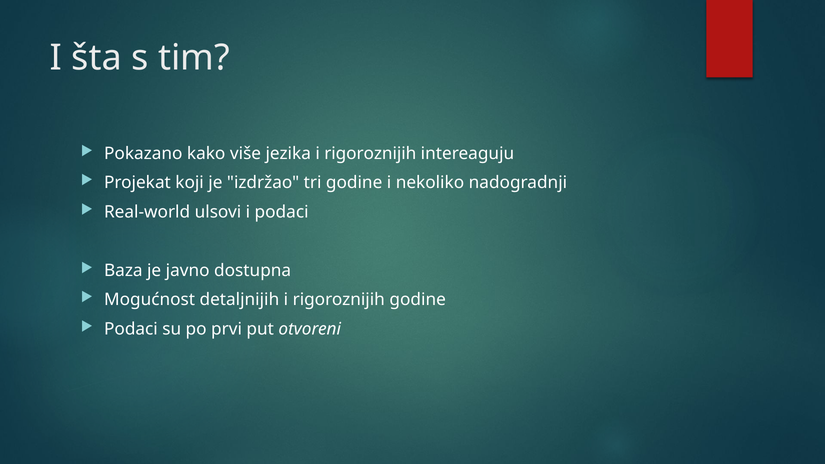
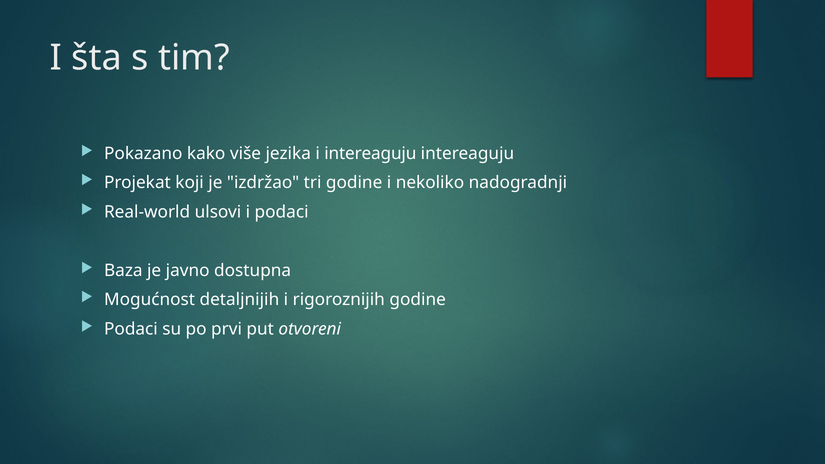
jezika i rigoroznijih: rigoroznijih -> intereaguju (370, 154)
